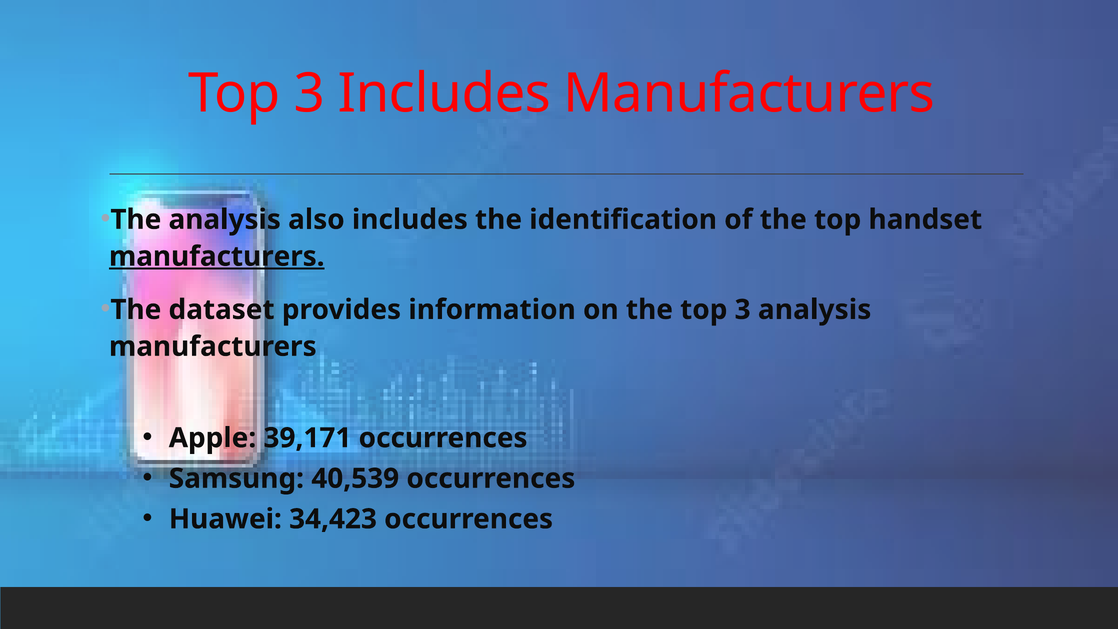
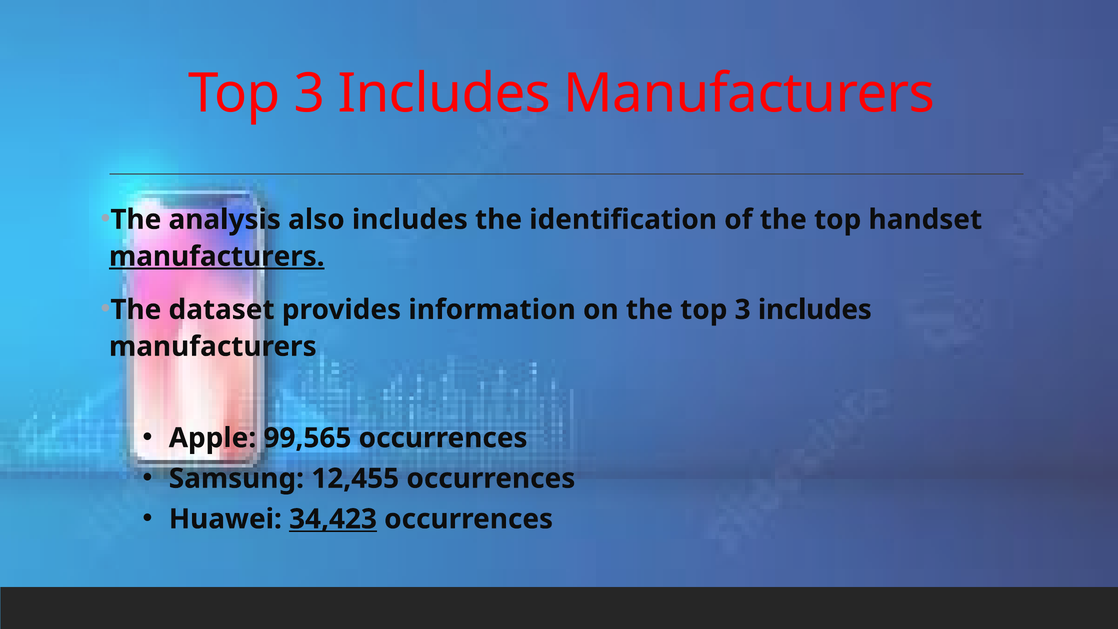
the top 3 analysis: analysis -> includes (815, 310)
39,171: 39,171 -> 99,565 (307, 438)
40,539: 40,539 -> 12,455 (355, 478)
34,423 underline: none -> present (333, 519)
